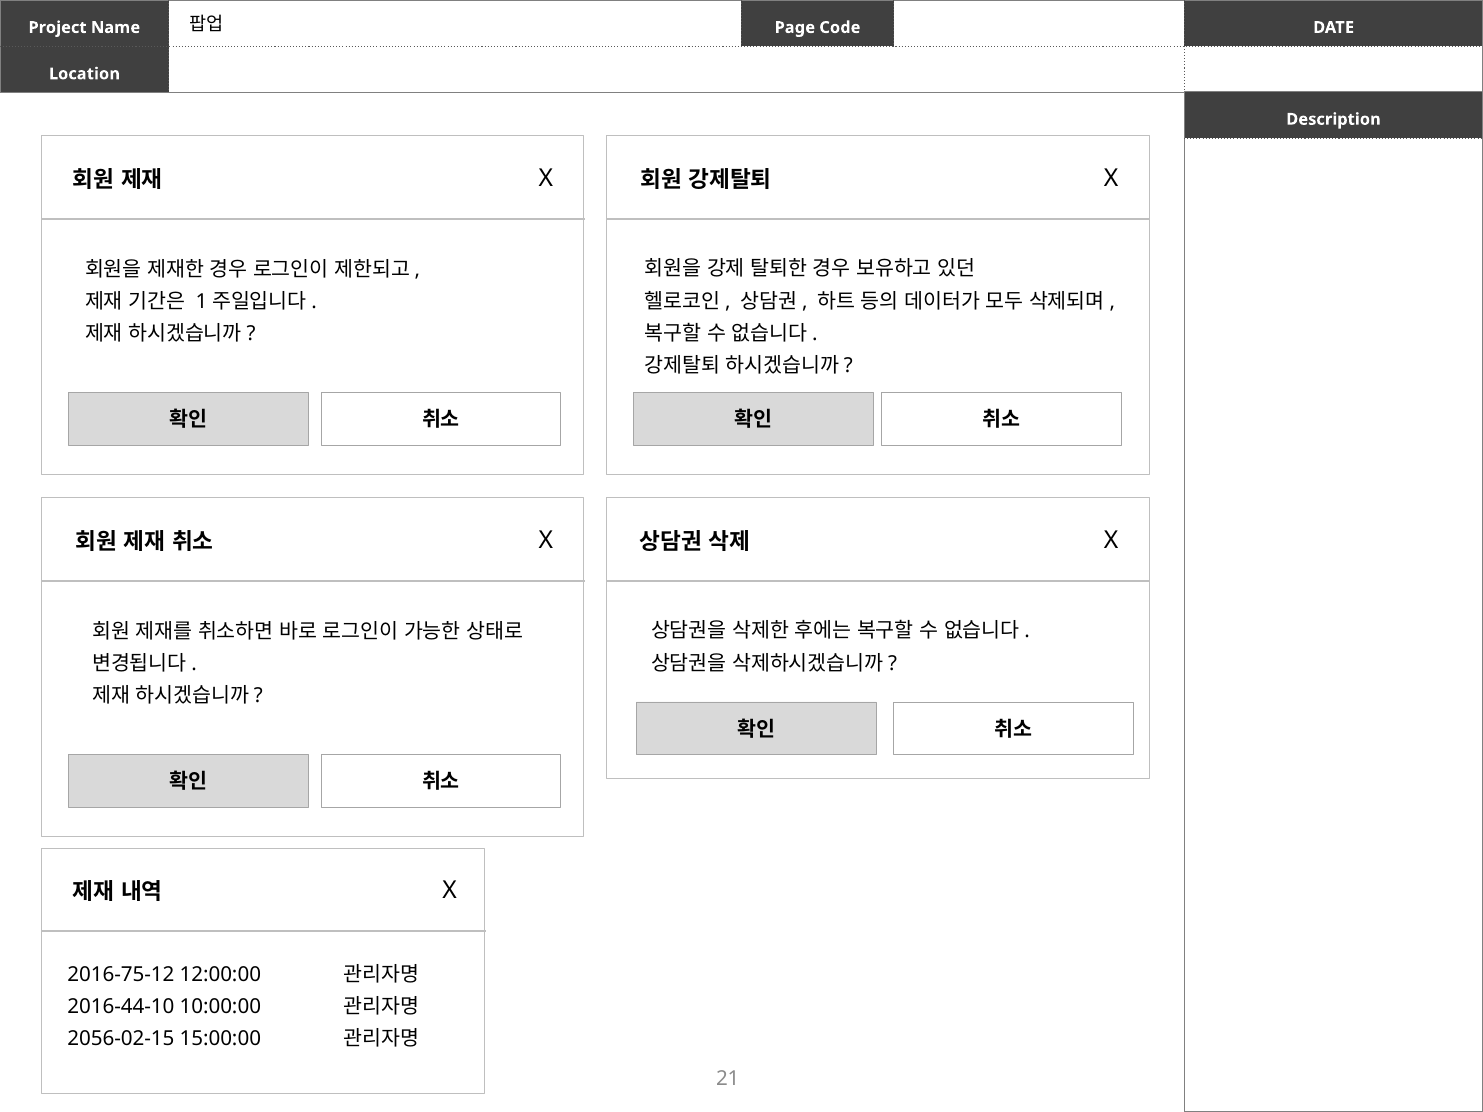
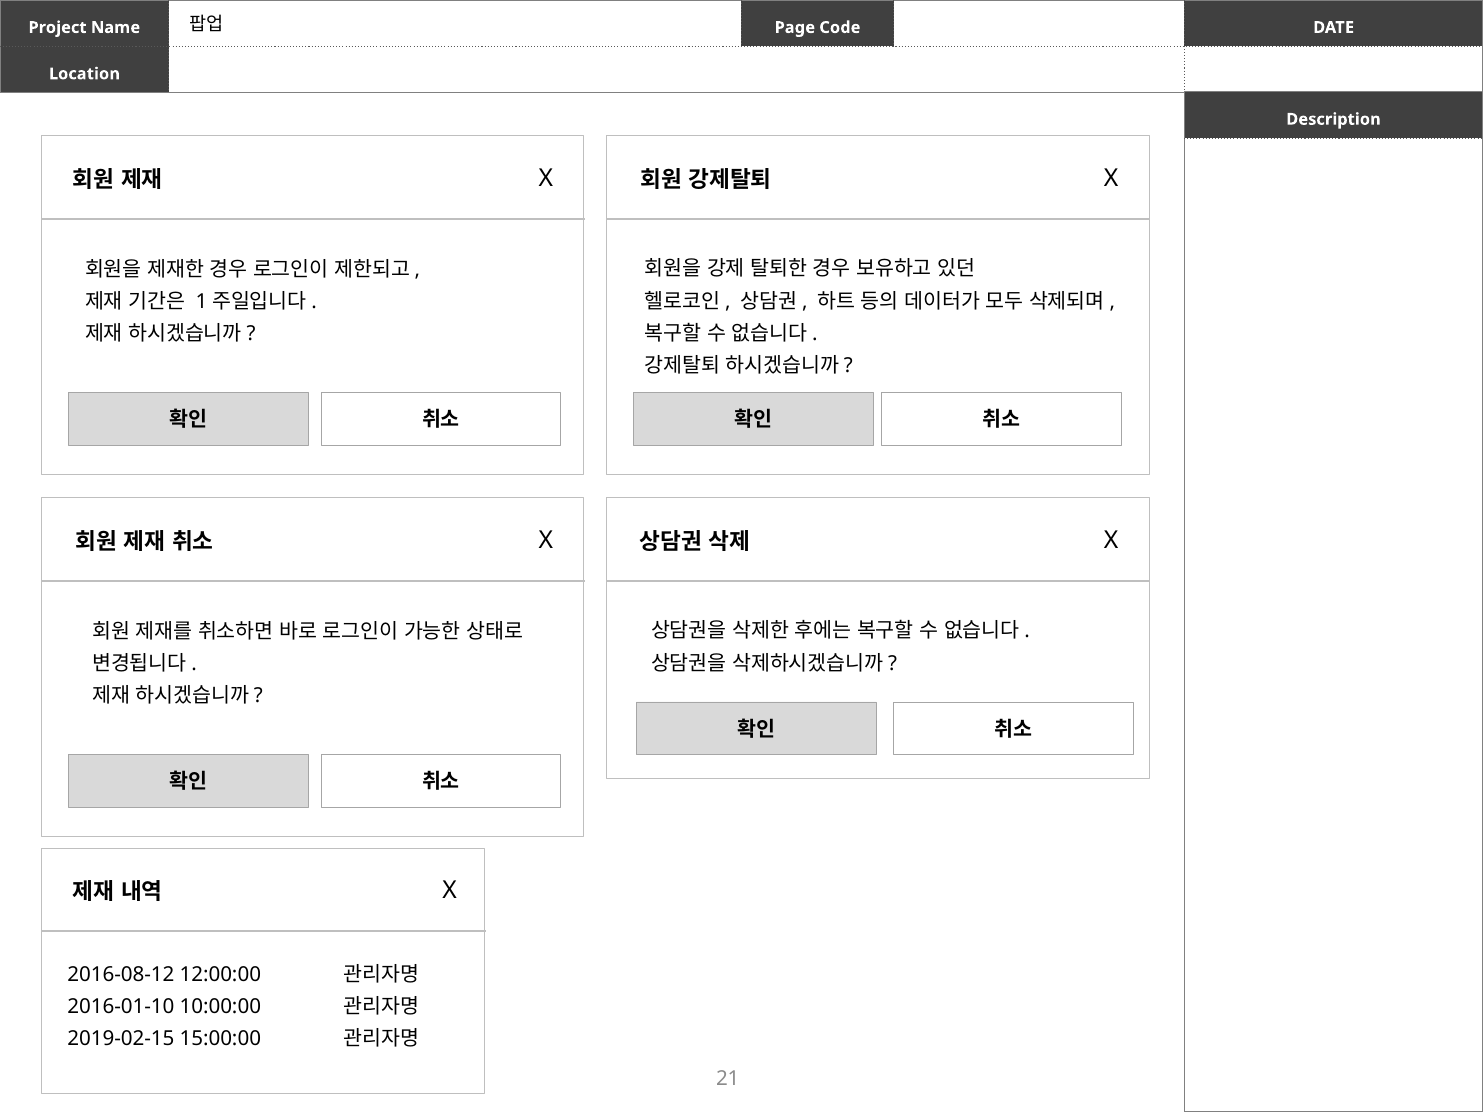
2016-75-12: 2016-75-12 -> 2016-08-12 (121, 974)
2016-44-10: 2016-44-10 -> 2016-01-10 (121, 1007)
2056-02-15: 2056-02-15 -> 2019-02-15 (121, 1039)
